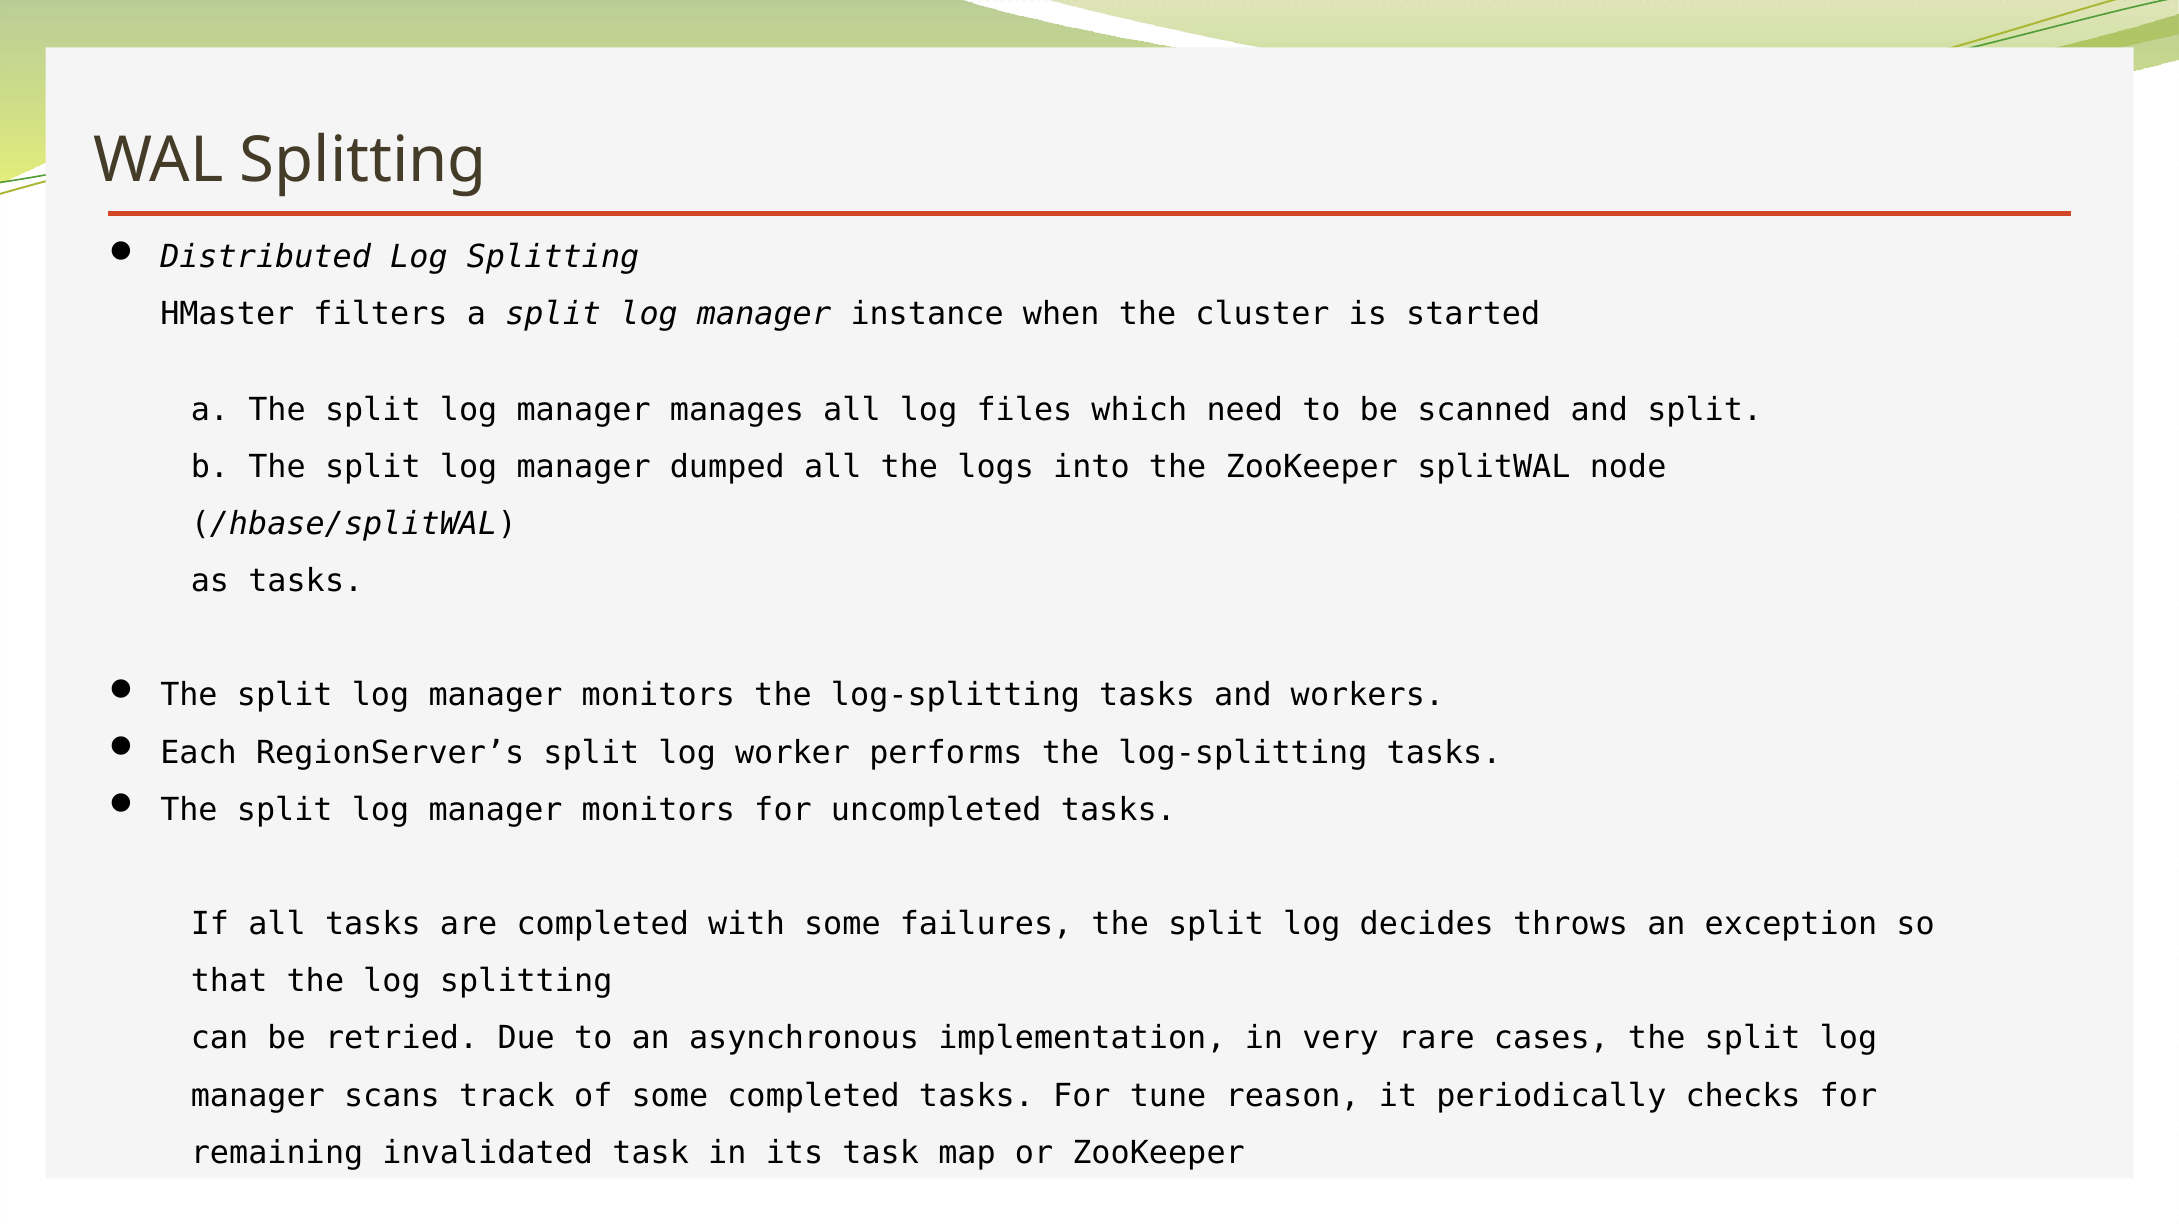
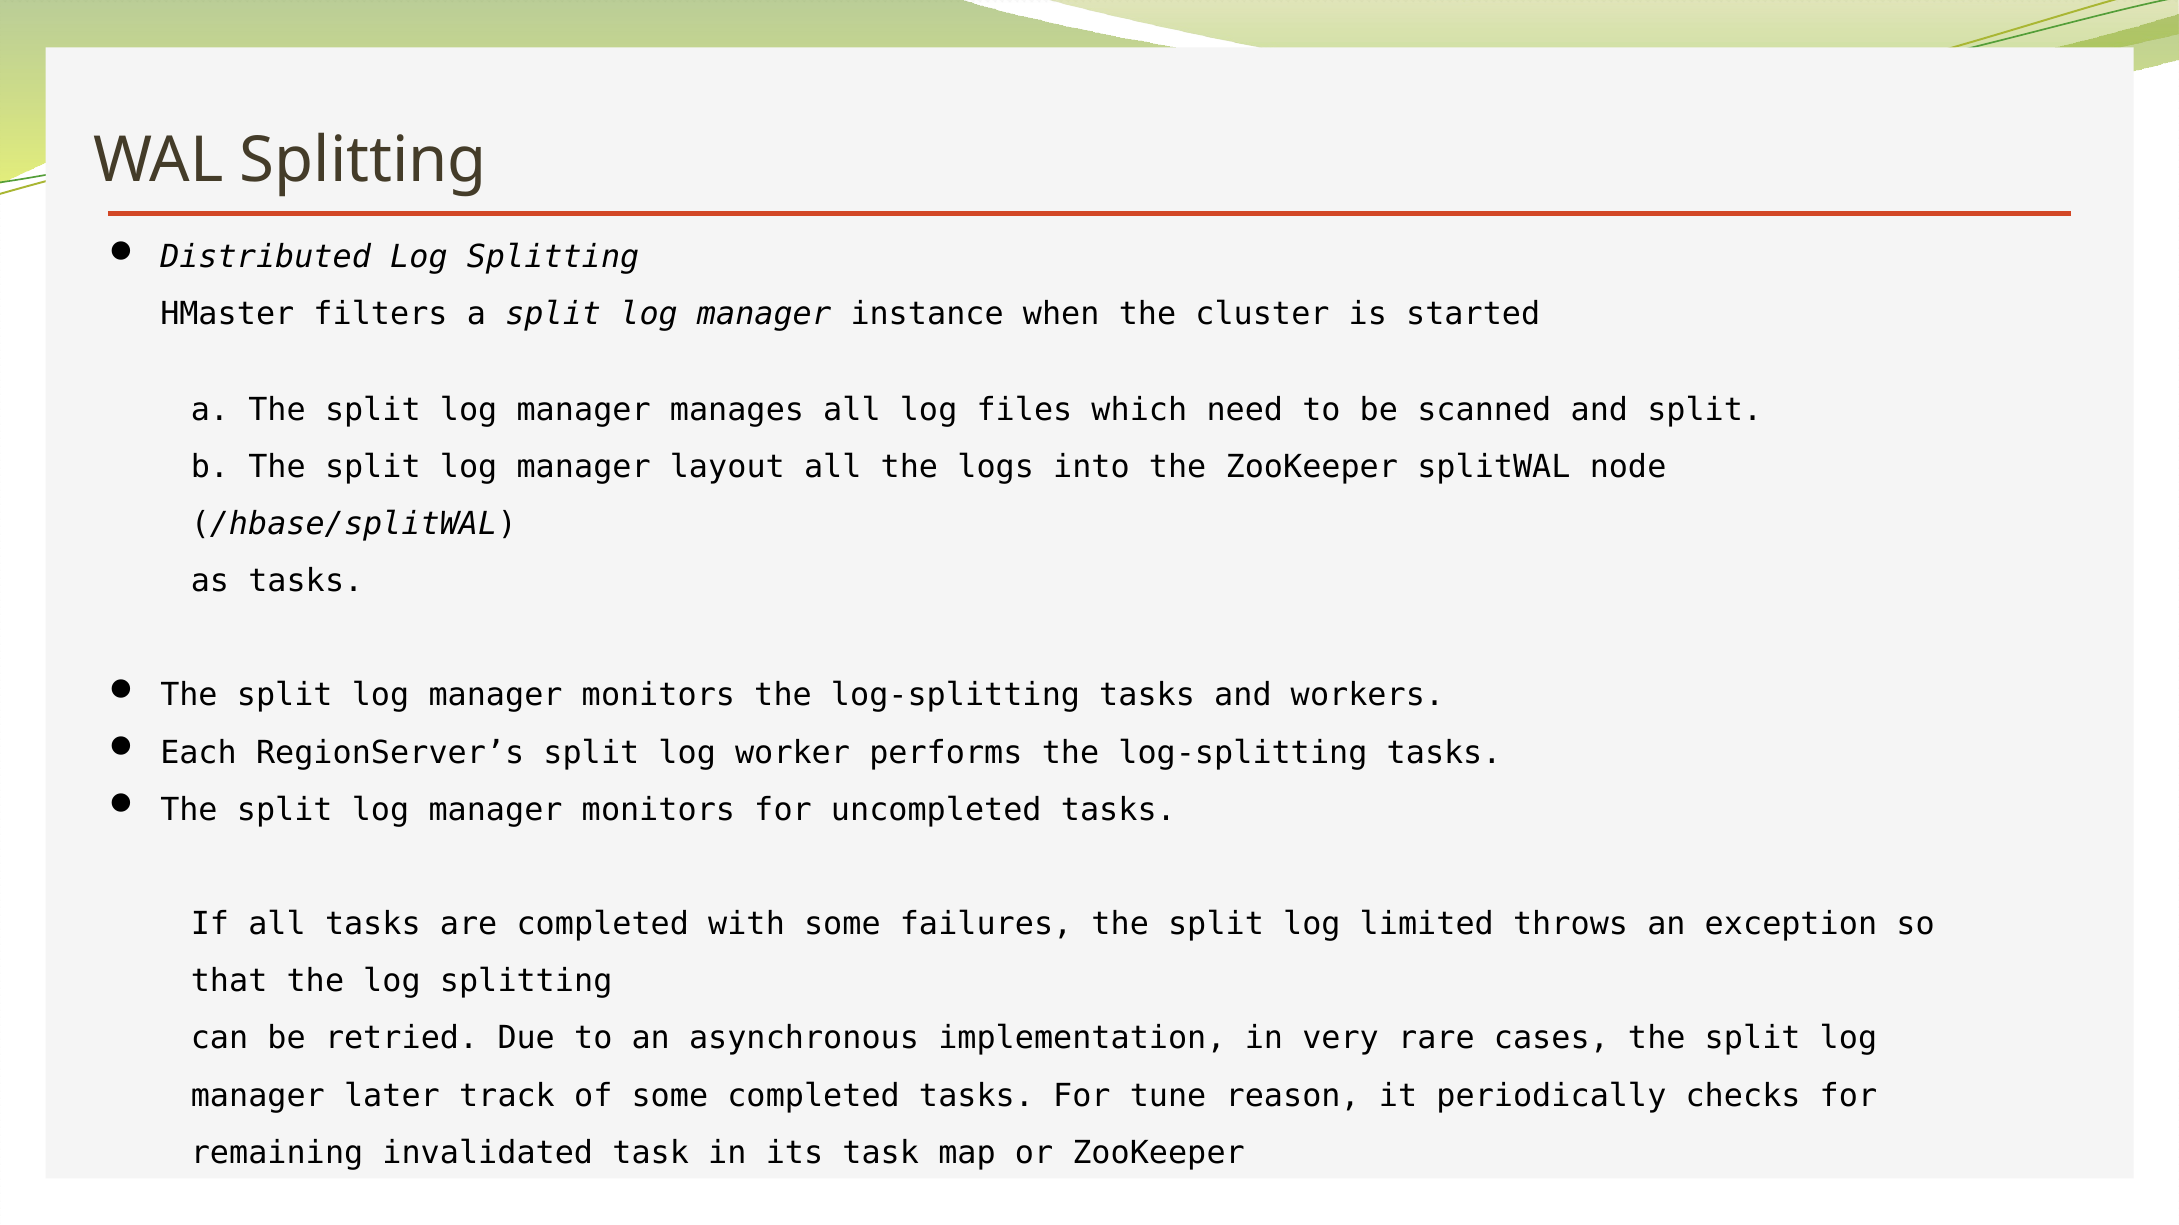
dumped: dumped -> layout (727, 467)
decides: decides -> limited (1427, 925)
scans: scans -> later (392, 1096)
